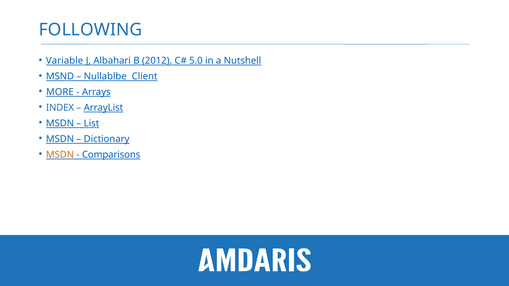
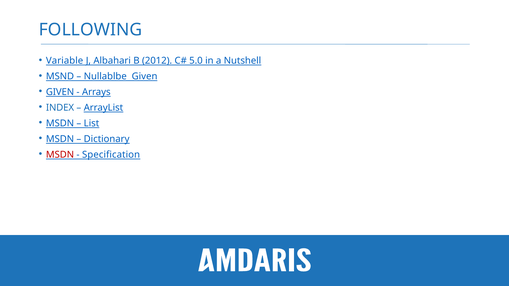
Nullablbe Client: Client -> Given (145, 76)
MORE: MORE -> GIVEN (60, 92)
MSDN colour: orange -> red (60, 155)
Comparisons: Comparisons -> Specification (111, 155)
